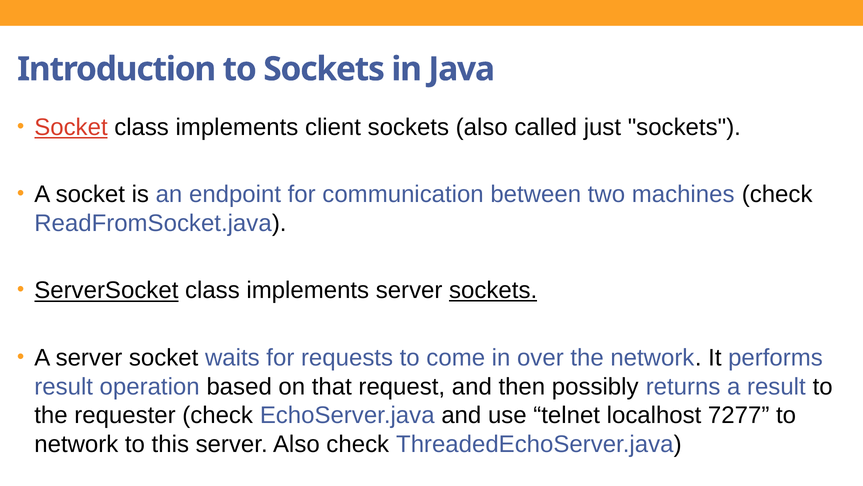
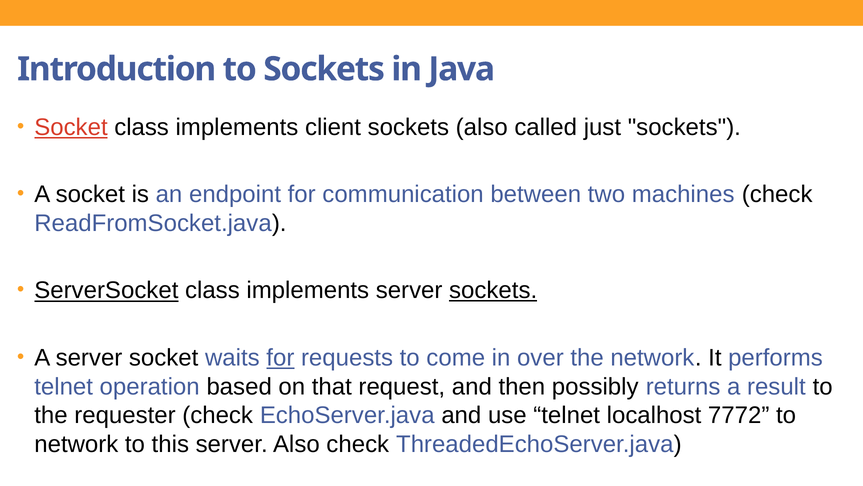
for underline: none -> present (280, 357)
result: result -> telnet (64, 386)
7277: 7277 -> 7772 (739, 415)
